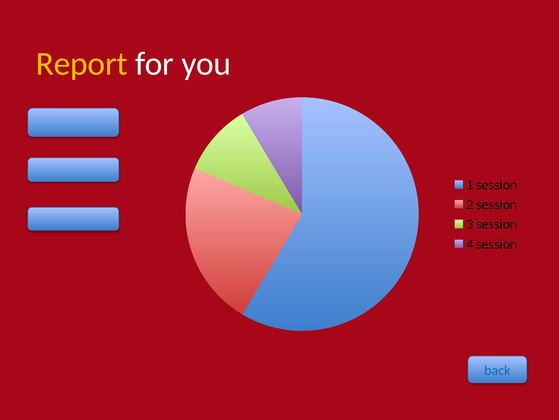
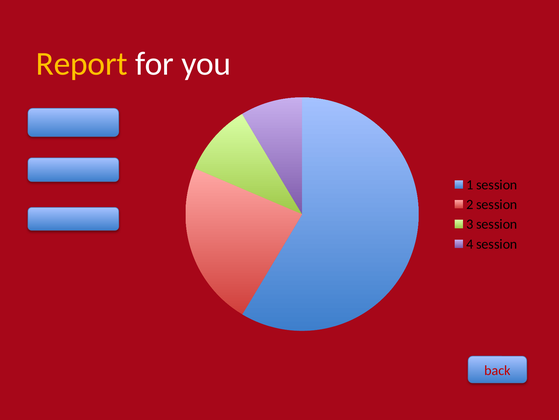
back colour: blue -> red (497, 370)
